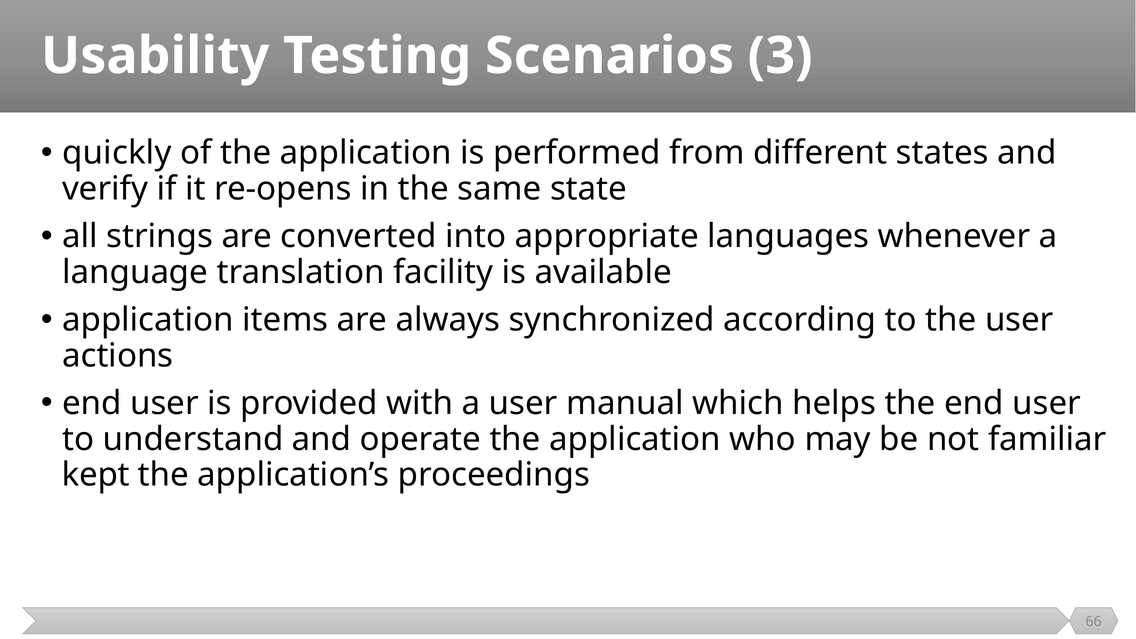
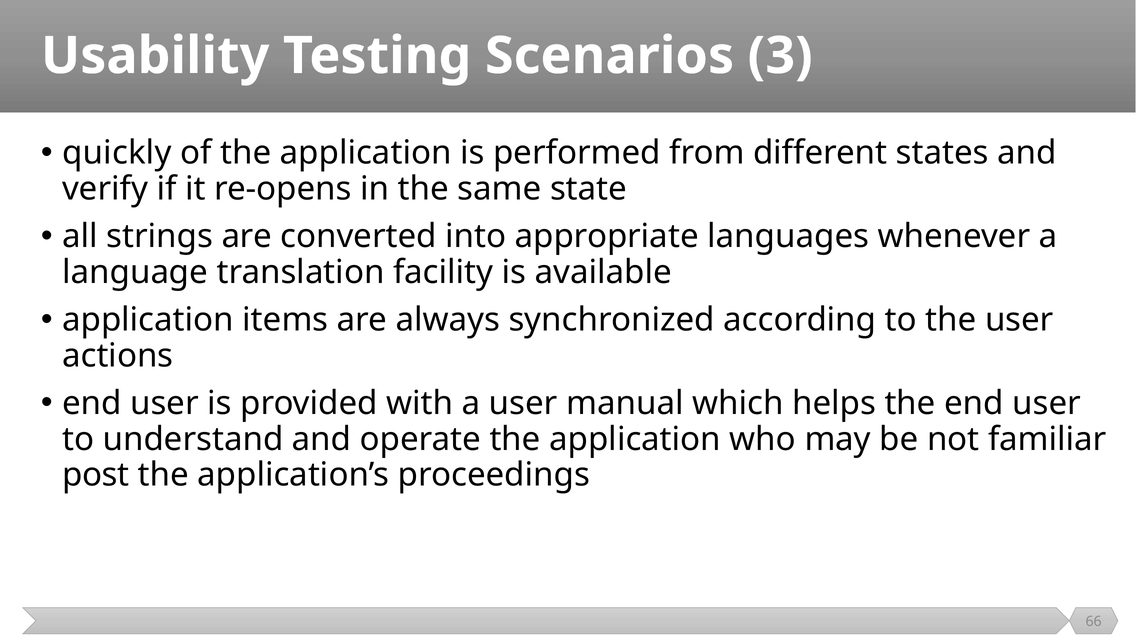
kept: kept -> post (96, 475)
